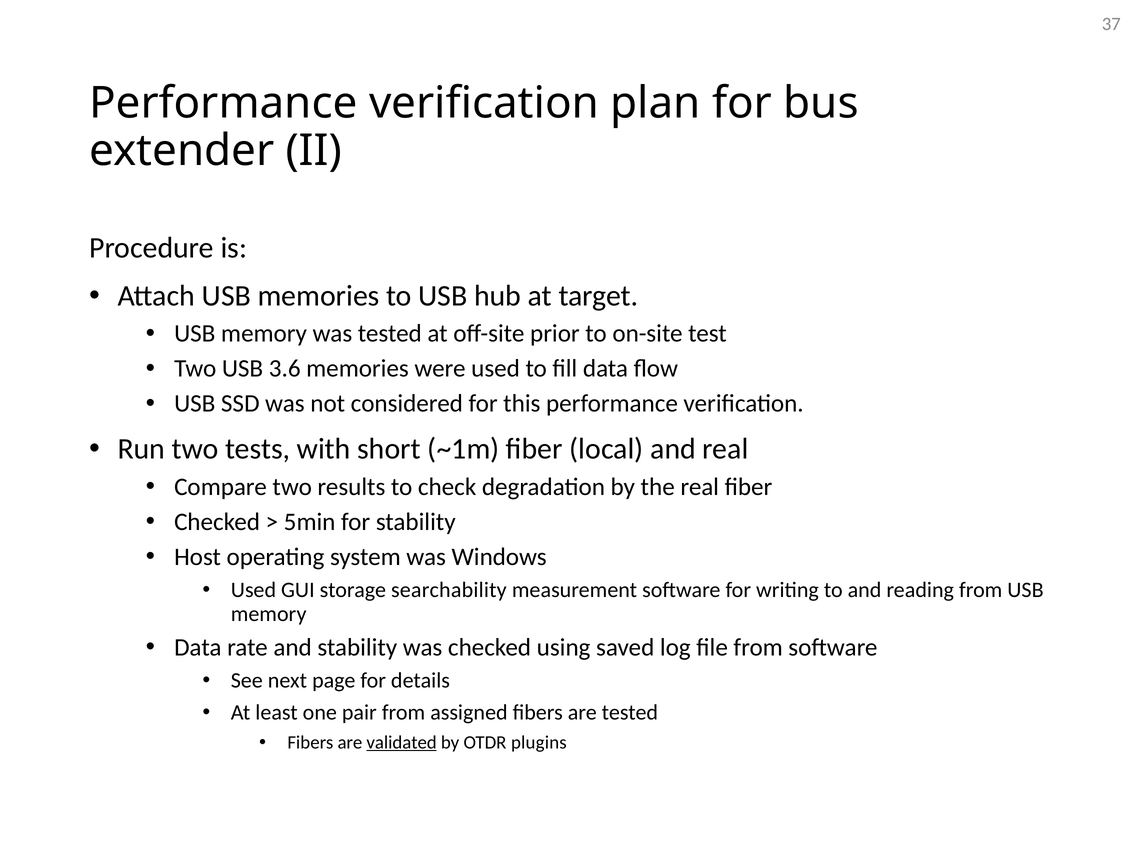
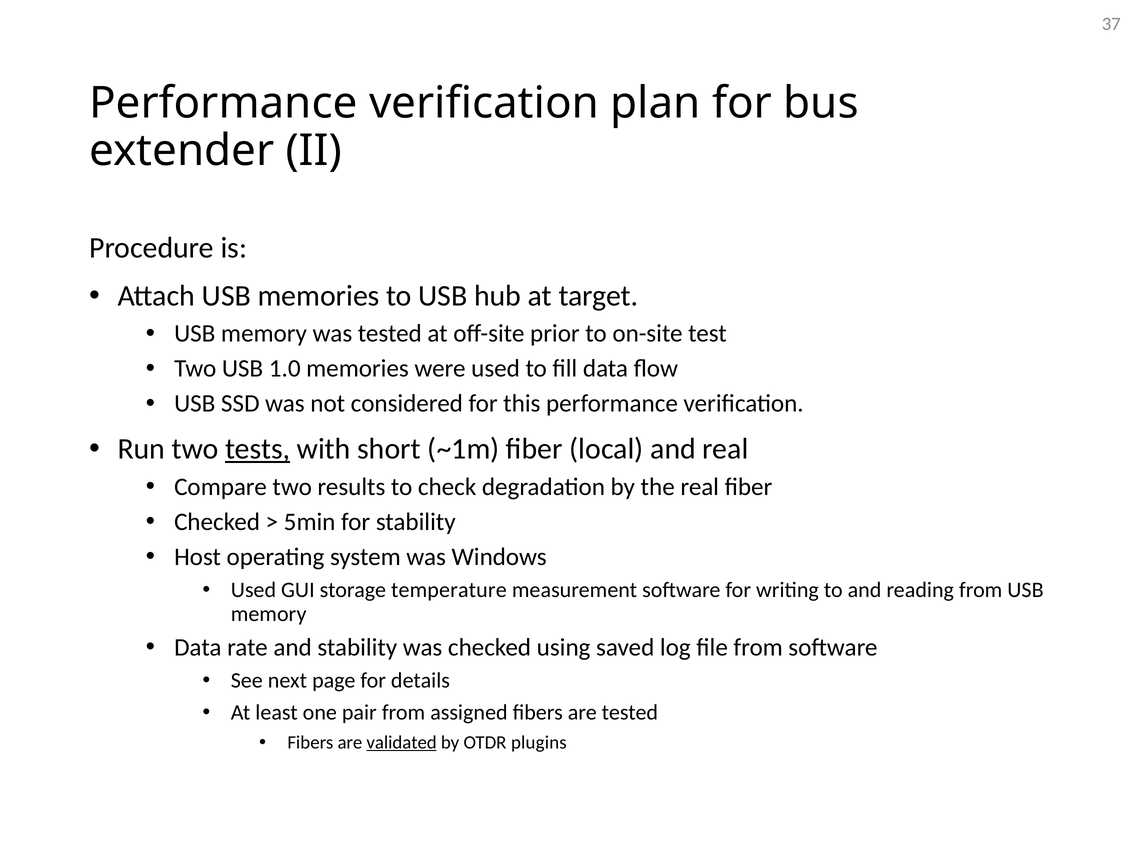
3.6: 3.6 -> 1.0 (285, 368)
tests underline: none -> present (258, 449)
searchability: searchability -> temperature (449, 590)
